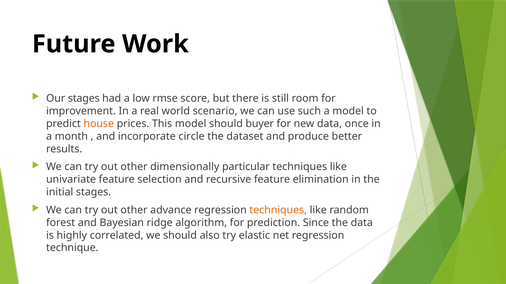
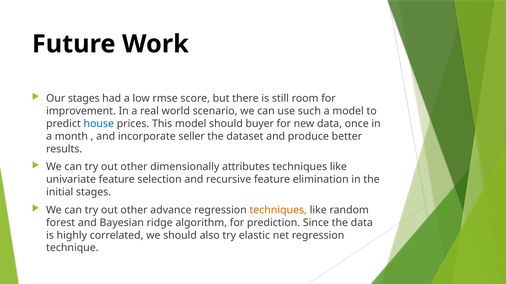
house colour: orange -> blue (99, 124)
circle: circle -> seller (192, 137)
particular: particular -> attributes (246, 167)
